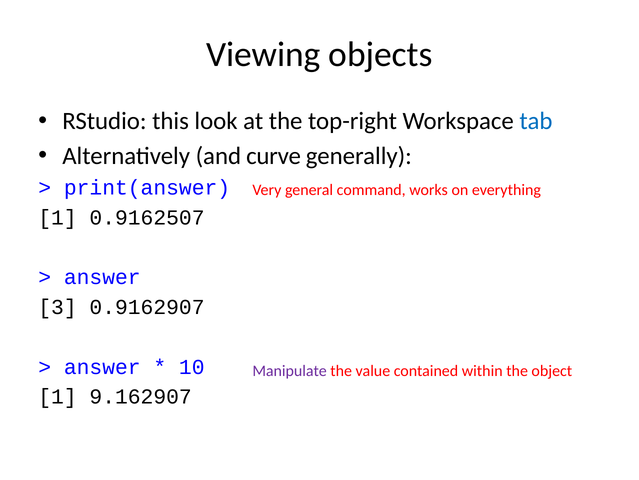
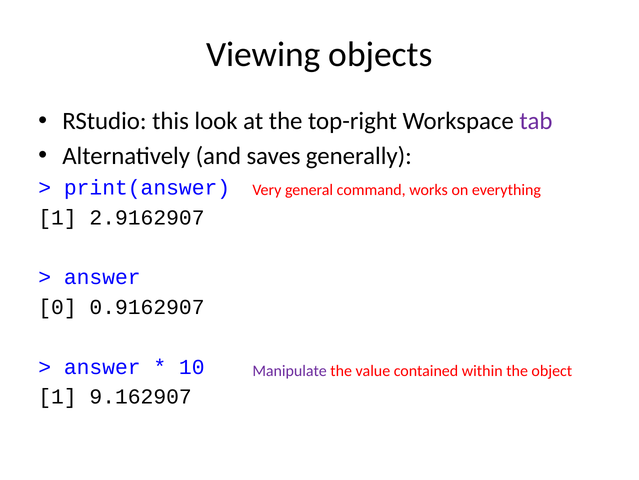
tab colour: blue -> purple (536, 121)
curve: curve -> saves (274, 156)
0.9162507: 0.9162507 -> 2.9162907 (147, 217)
3: 3 -> 0 (58, 307)
